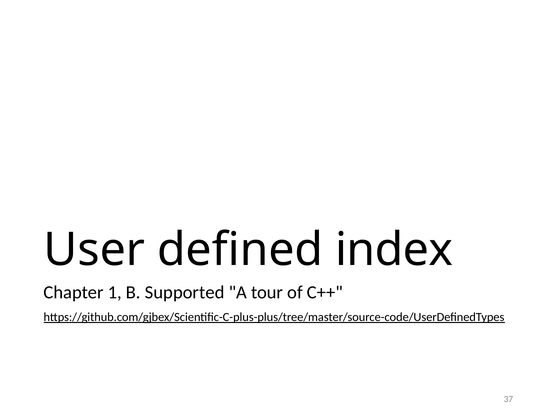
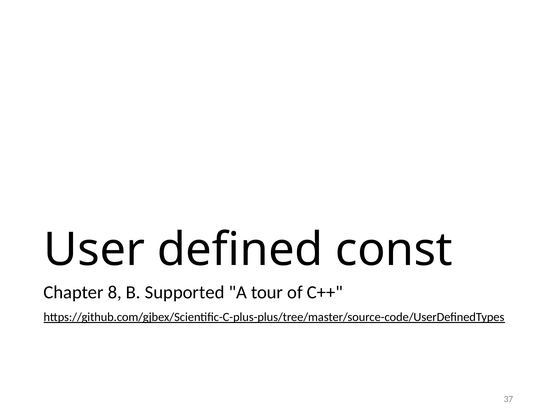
index: index -> const (394, 250)
1: 1 -> 8 (115, 292)
